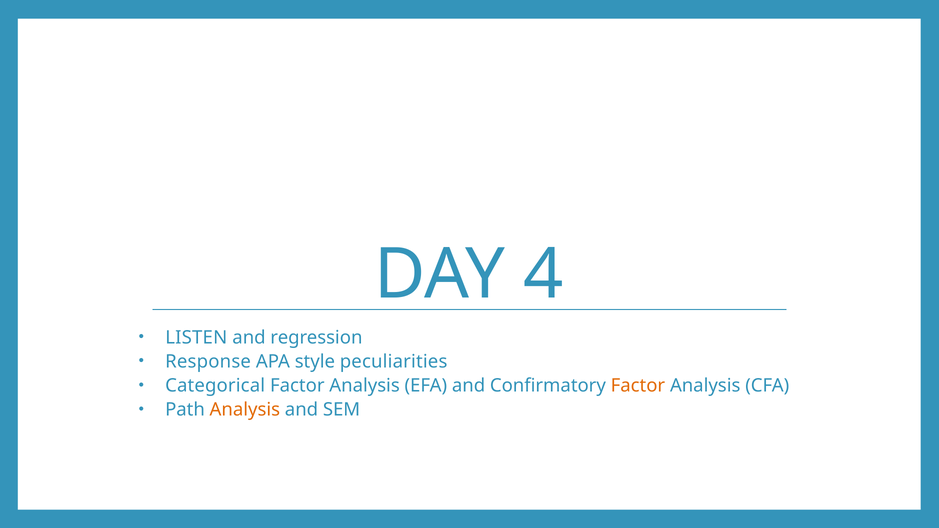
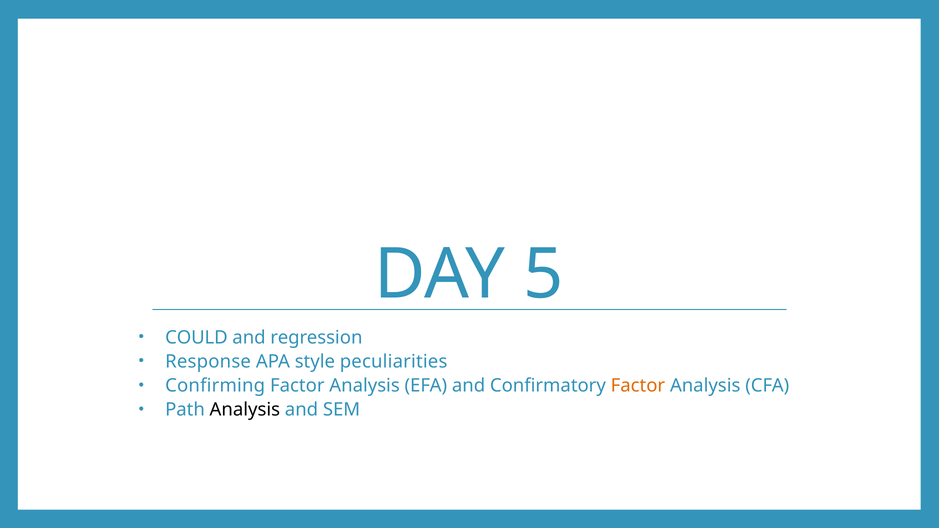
4: 4 -> 5 (543, 275)
LISTEN: LISTEN -> COULD (196, 338)
Categorical: Categorical -> Confirming (215, 386)
Analysis colour: orange -> black (245, 410)
